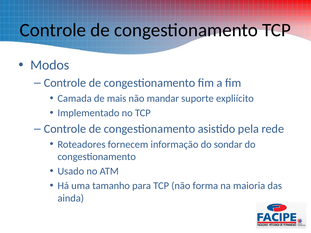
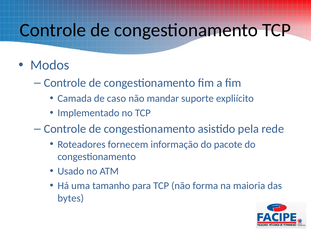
mais: mais -> caso (116, 99)
sondar: sondar -> pacote (228, 144)
ainda: ainda -> bytes (71, 198)
